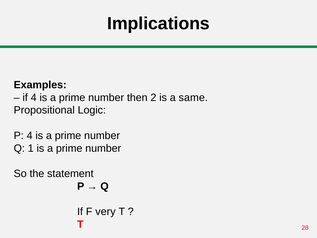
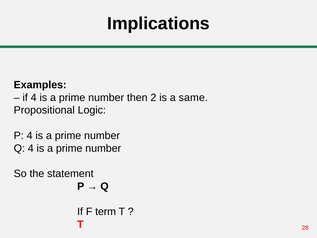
Q 1: 1 -> 4 (31, 148)
very: very -> term (106, 212)
